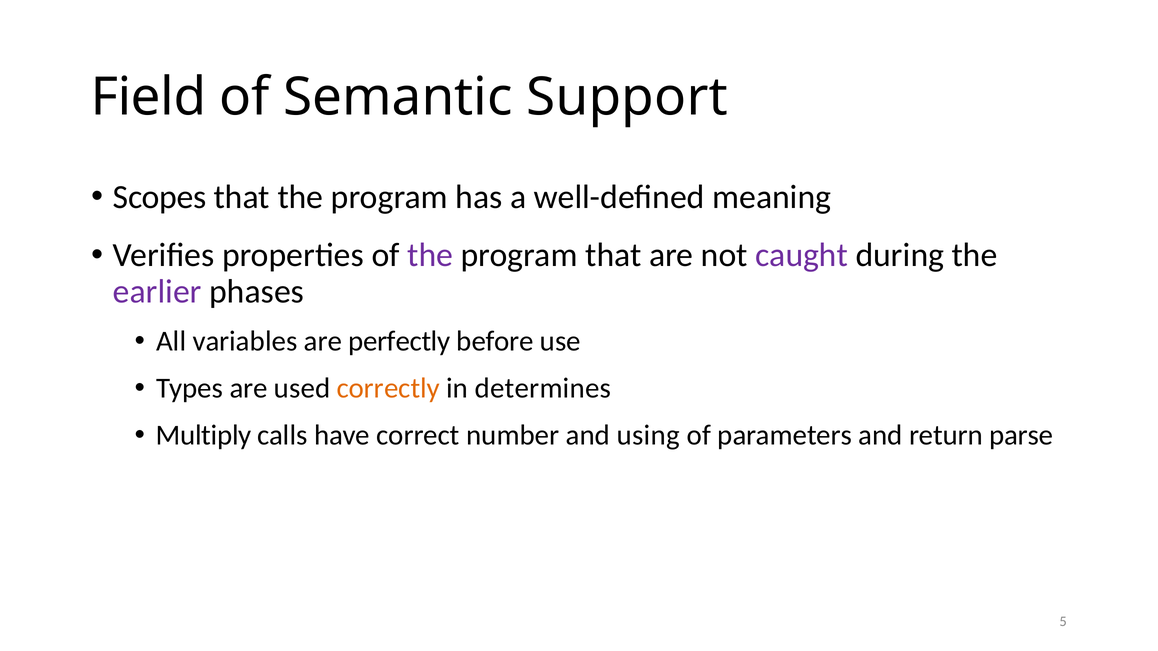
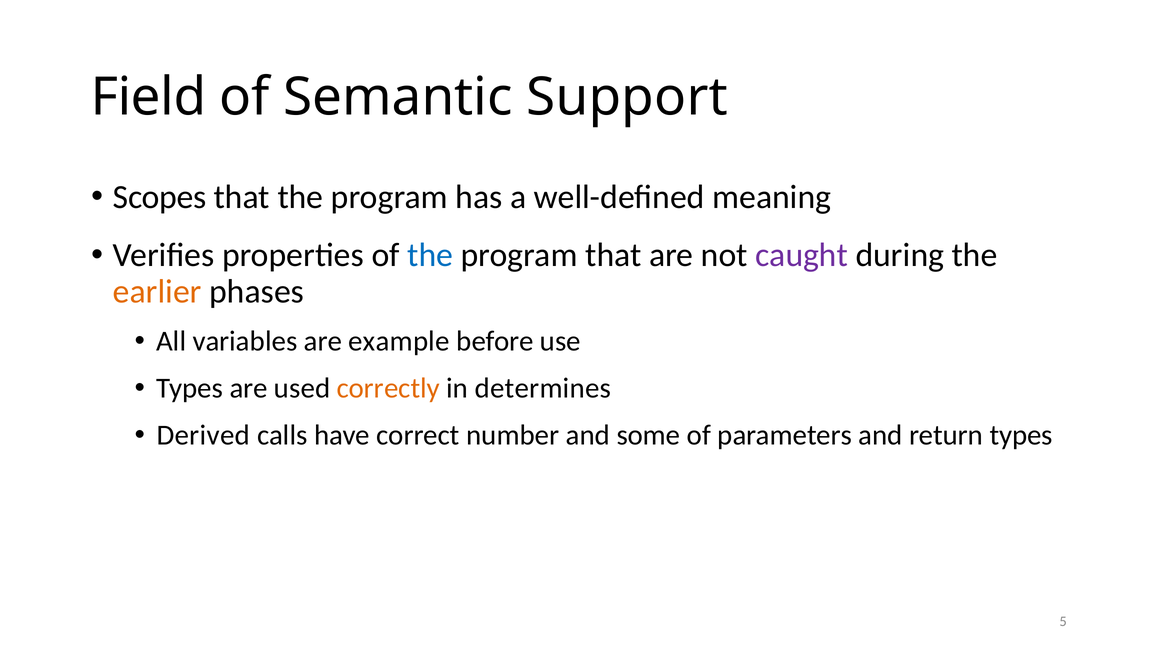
the colour: purple -> blue (430, 255)
earlier colour: purple -> orange (157, 292)
perfectly: perfectly -> example (399, 341)
Multiply: Multiply -> Derived (203, 435)
using: using -> some (648, 435)
return parse: parse -> types (1021, 435)
